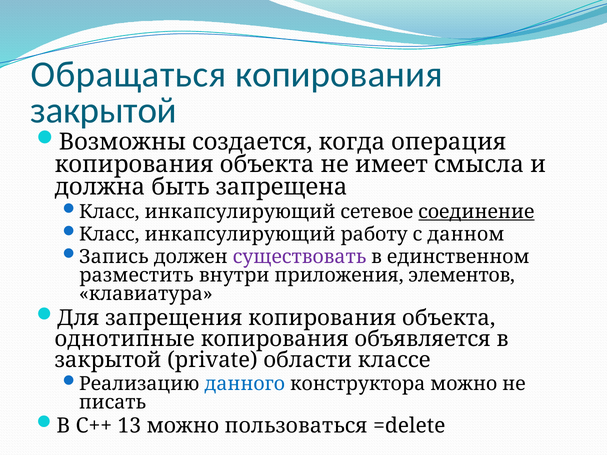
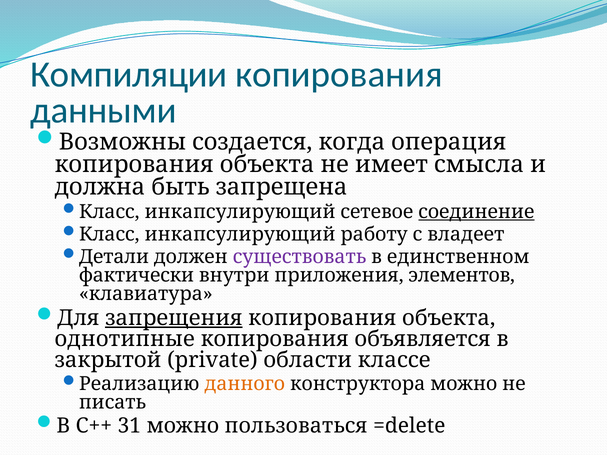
Обращаться: Обращаться -> Компиляции (129, 75)
закрытой: закрытой -> данными (104, 110)
данном: данном -> владеет (466, 234)
Запись: Запись -> Детали (114, 257)
разместить: разместить -> фактически (136, 275)
запрещения underline: none -> present (174, 318)
данного colour: blue -> orange (245, 384)
13: 13 -> 31 (129, 426)
